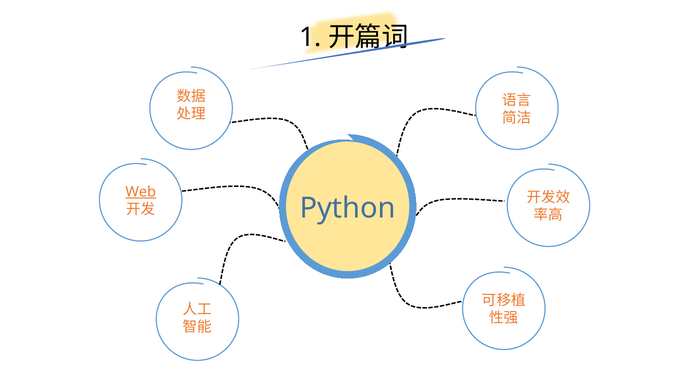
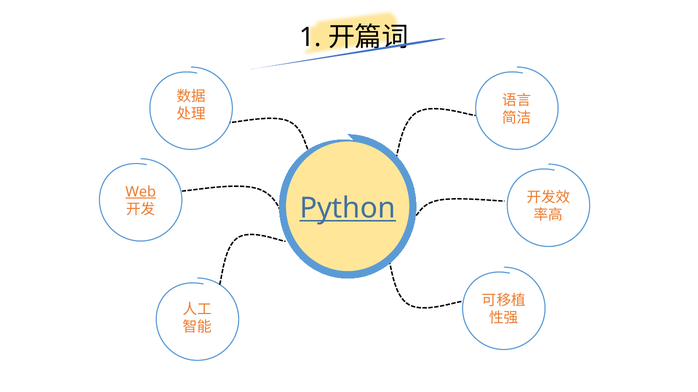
Python underline: none -> present (348, 209)
